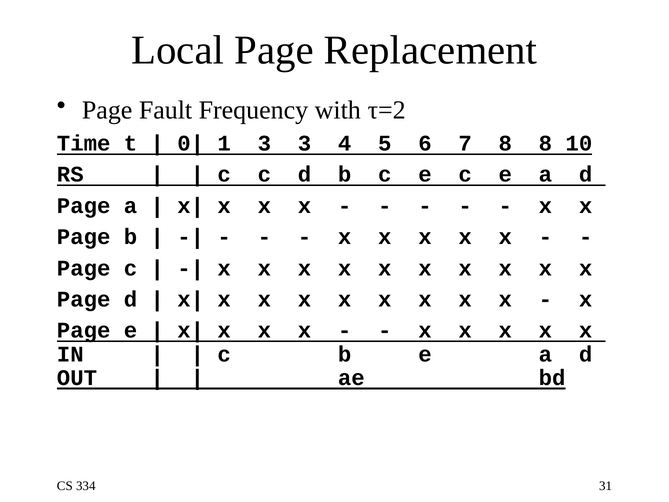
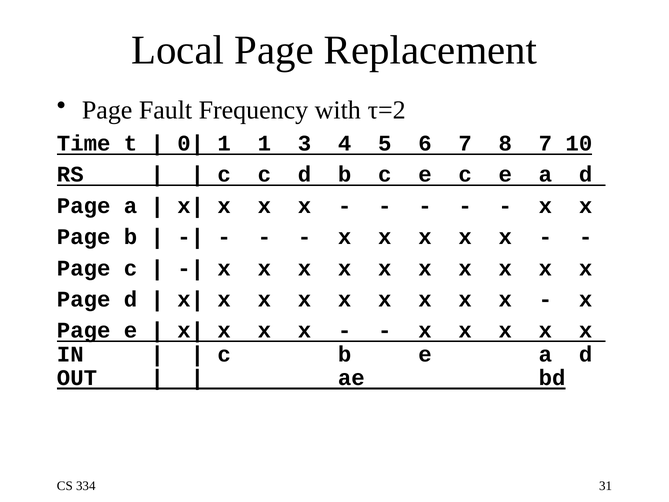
1 3: 3 -> 1 (264, 143)
8 8: 8 -> 7 (545, 143)
